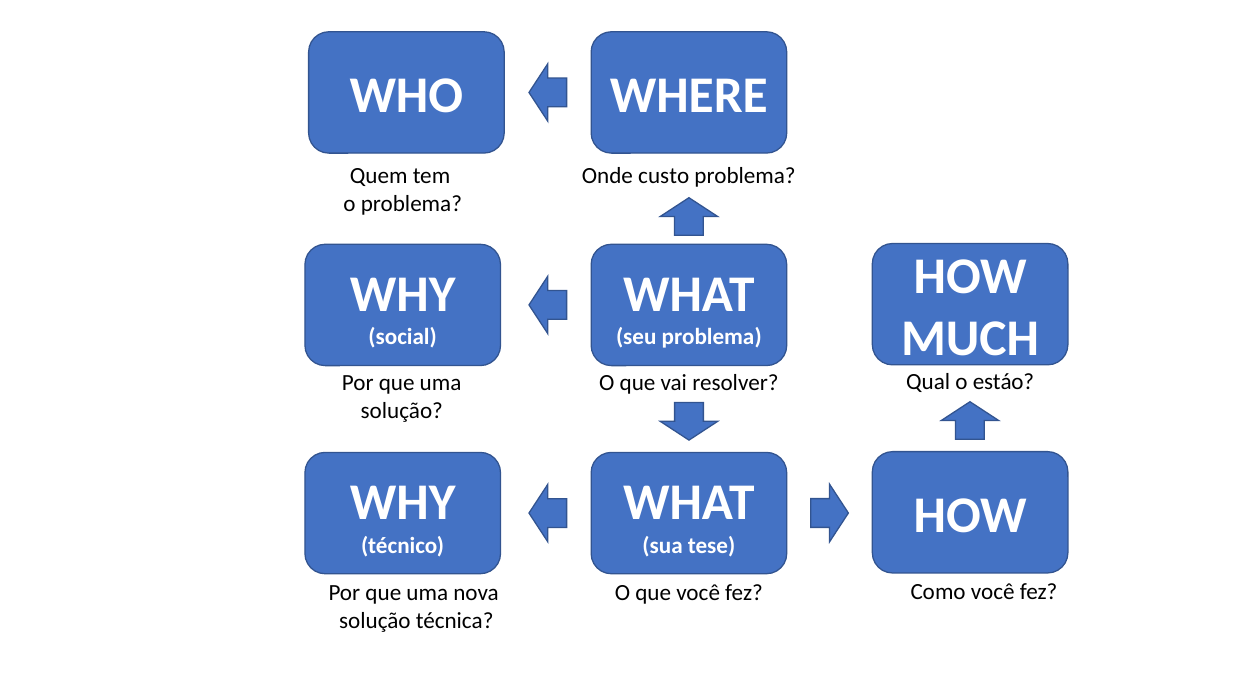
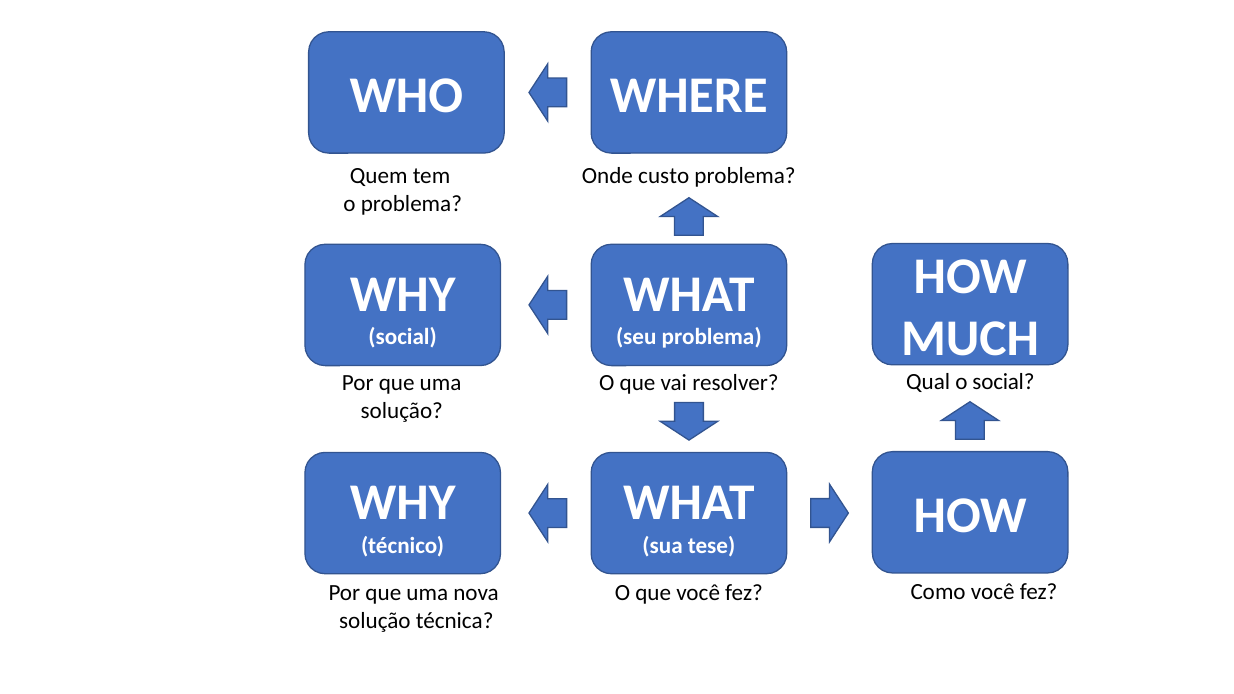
o estáo: estáo -> social (1003, 382)
